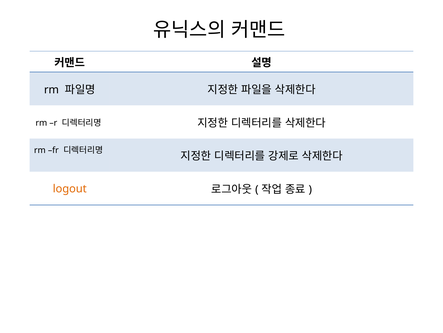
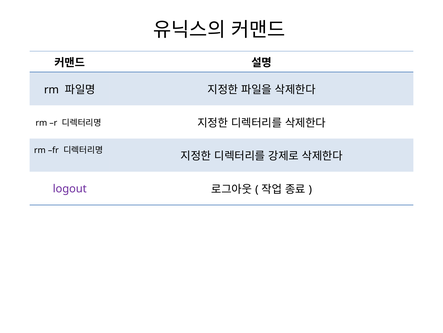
logout colour: orange -> purple (70, 189)
